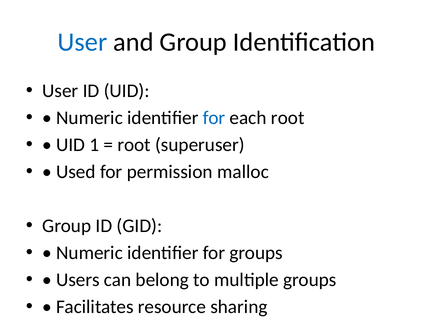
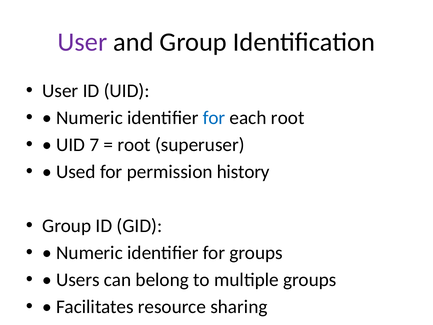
User colour: blue -> purple (82, 42)
1: 1 -> 7 (94, 145)
malloc: malloc -> history (243, 172)
